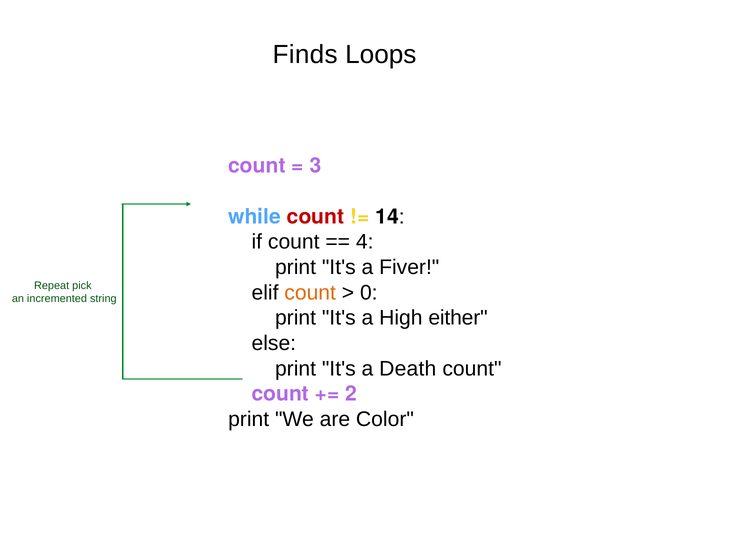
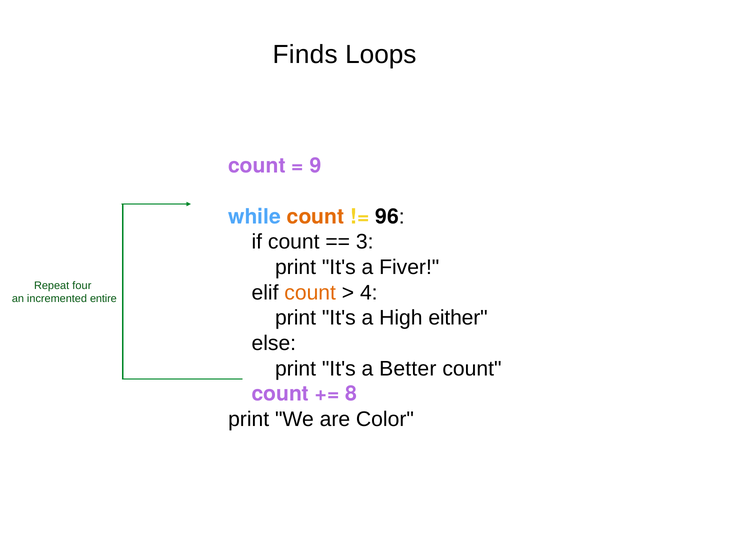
3: 3 -> 9 (315, 166)
count colour: red -> orange (316, 217)
14: 14 -> 96 (387, 217)
4: 4 -> 3 (365, 242)
pick: pick -> four (82, 285)
0: 0 -> 4 (369, 293)
string: string -> entire (103, 298)
Death: Death -> Better (408, 369)
2: 2 -> 8 (351, 394)
